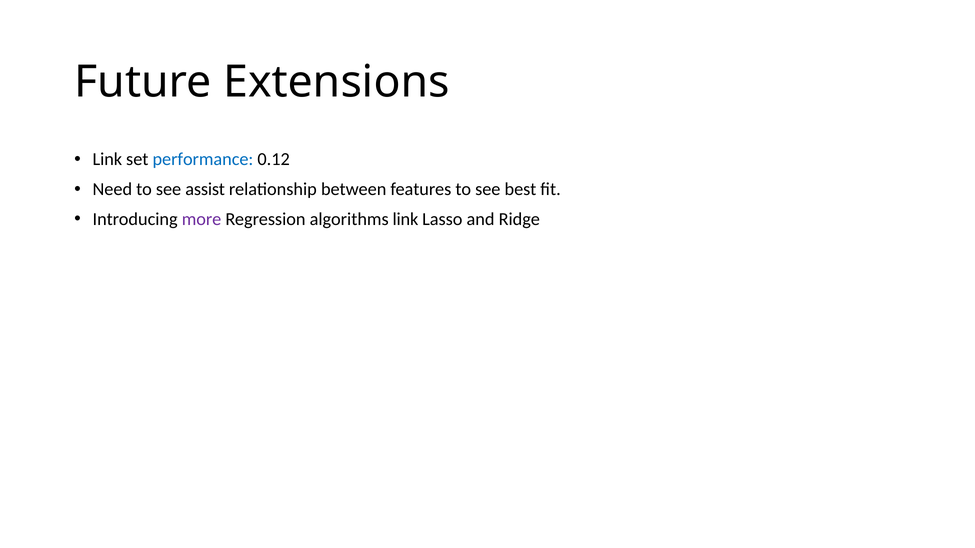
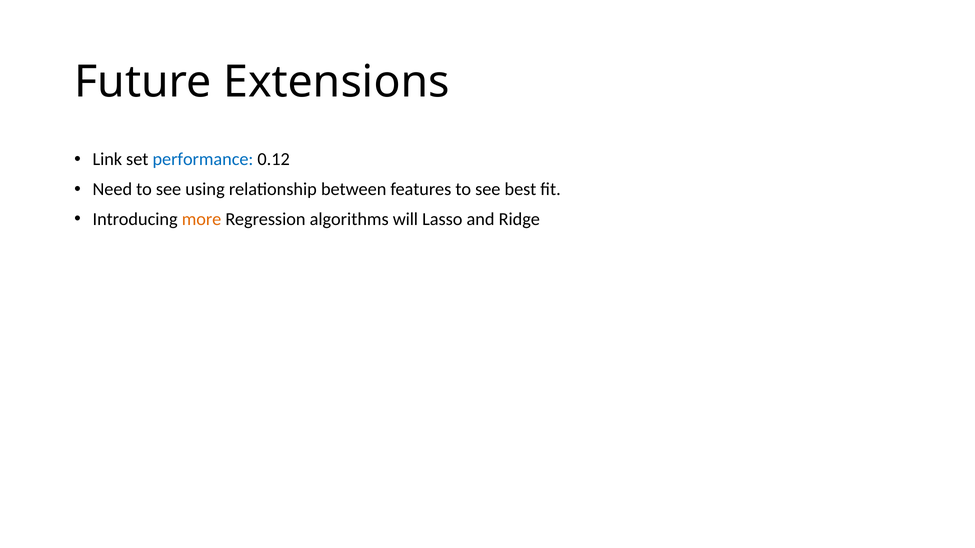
assist: assist -> using (205, 189)
more colour: purple -> orange (202, 219)
algorithms link: link -> will (405, 219)
